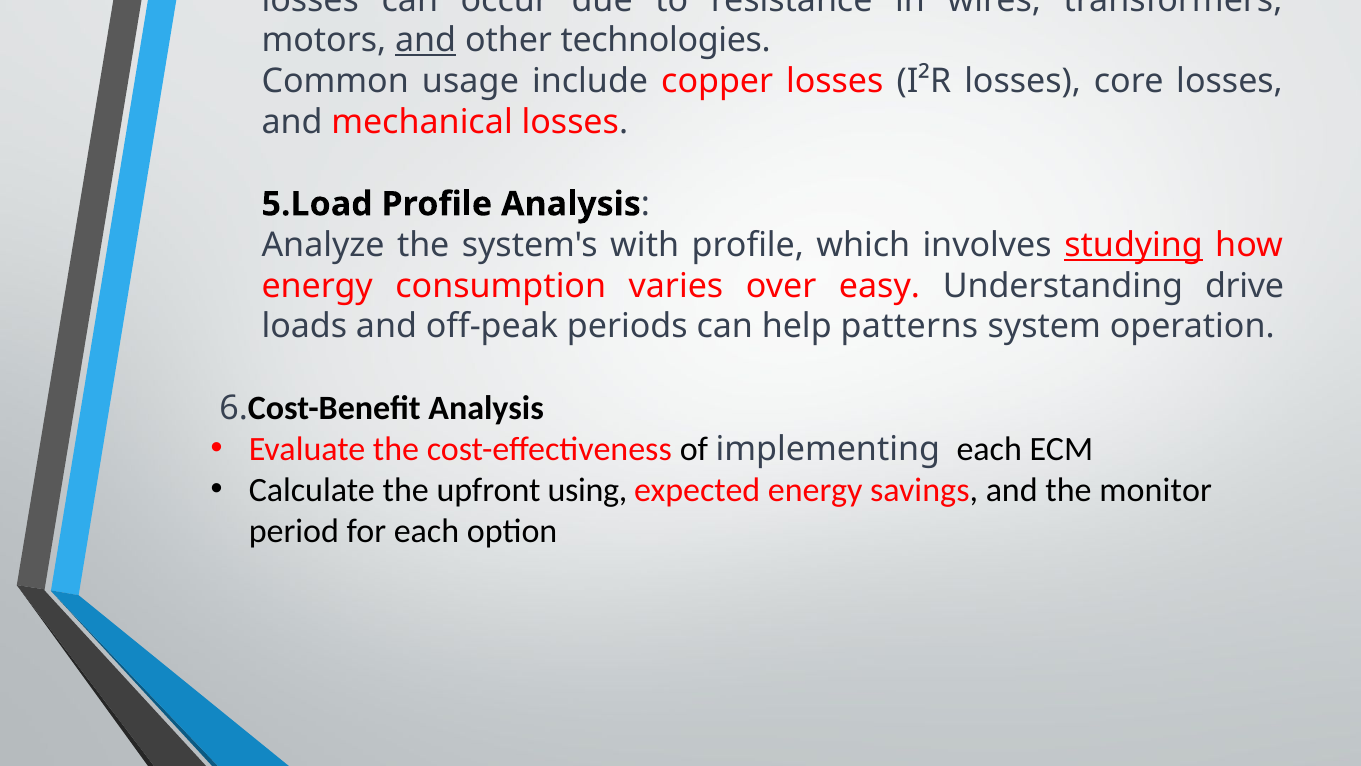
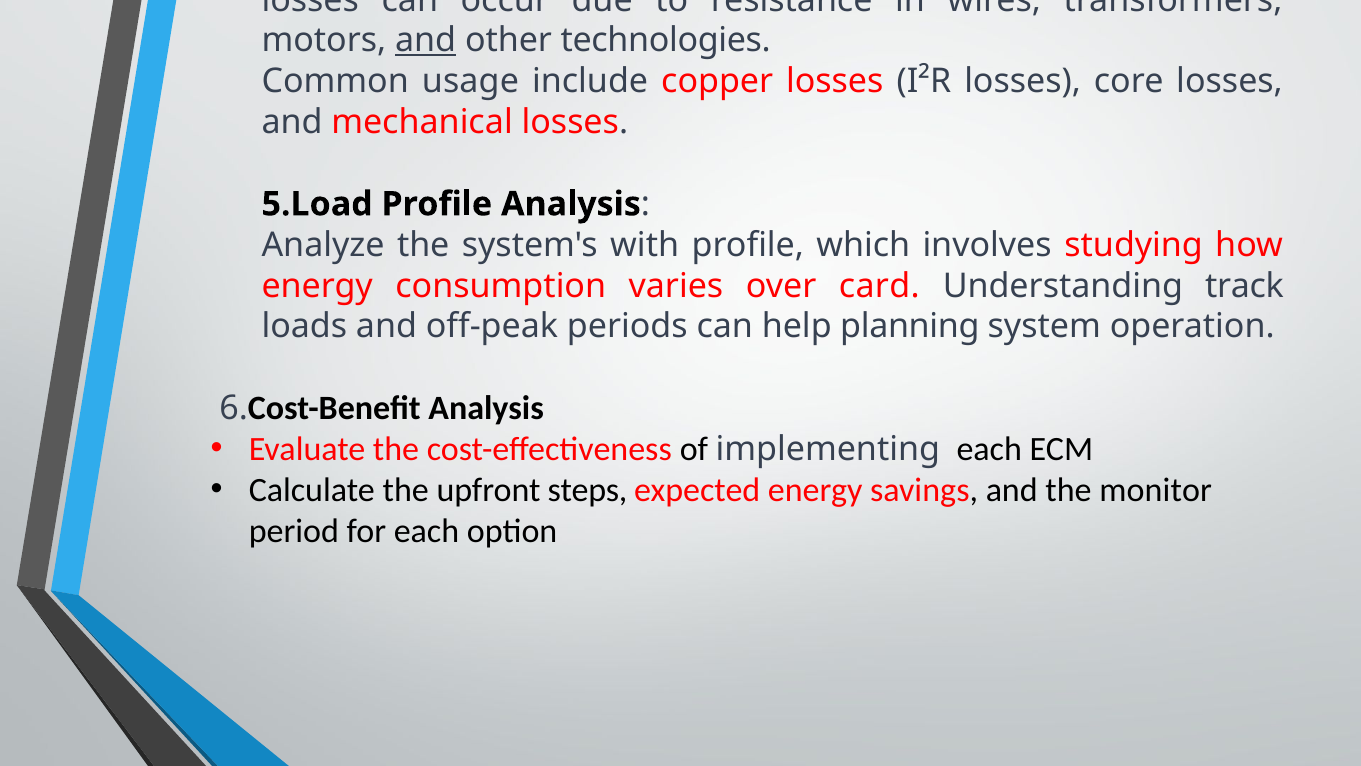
studying underline: present -> none (1134, 245)
easy: easy -> card (879, 286)
drive: drive -> track (1245, 286)
patterns: patterns -> planning (910, 326)
using: using -> steps (587, 490)
